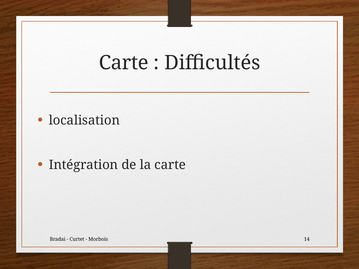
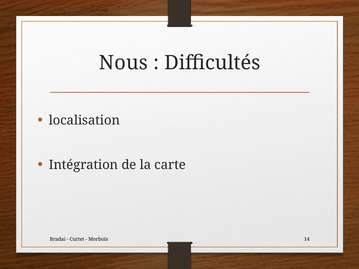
Carte: Carte -> Nous (123, 63)
